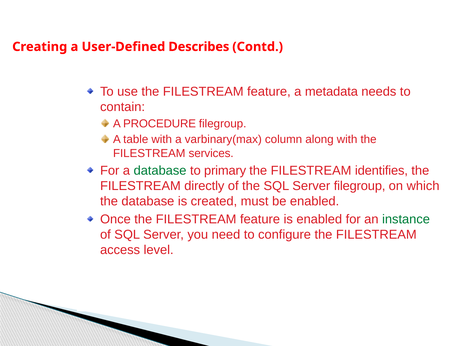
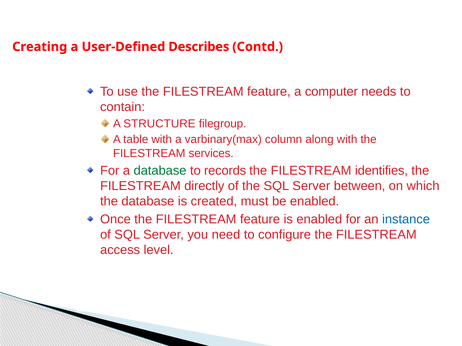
metadata: metadata -> computer (331, 92)
PROCEDURE: PROCEDURE -> STRUCTURE (159, 124)
primary: primary -> records (225, 171)
Server filegroup: filegroup -> between (360, 186)
instance colour: green -> blue (406, 220)
